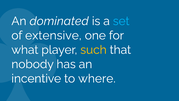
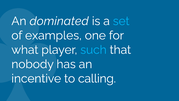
extensive: extensive -> examples (53, 35)
such colour: yellow -> light blue (93, 50)
where: where -> calling (97, 78)
